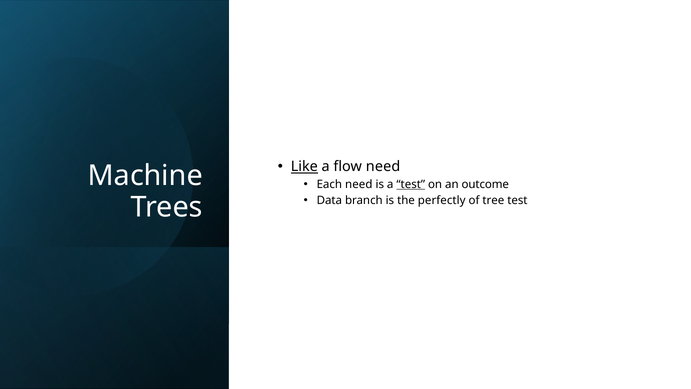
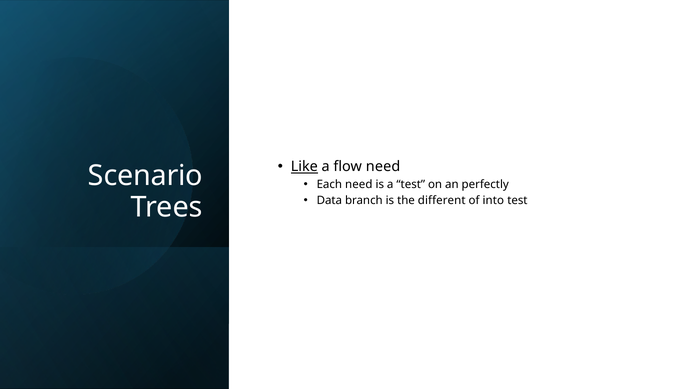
Machine: Machine -> Scenario (145, 176)
test underline: present -> none (411, 184)
outcome: outcome -> perfectly (485, 184)
perfectly: perfectly -> different (442, 200)
tree: tree -> into (493, 200)
